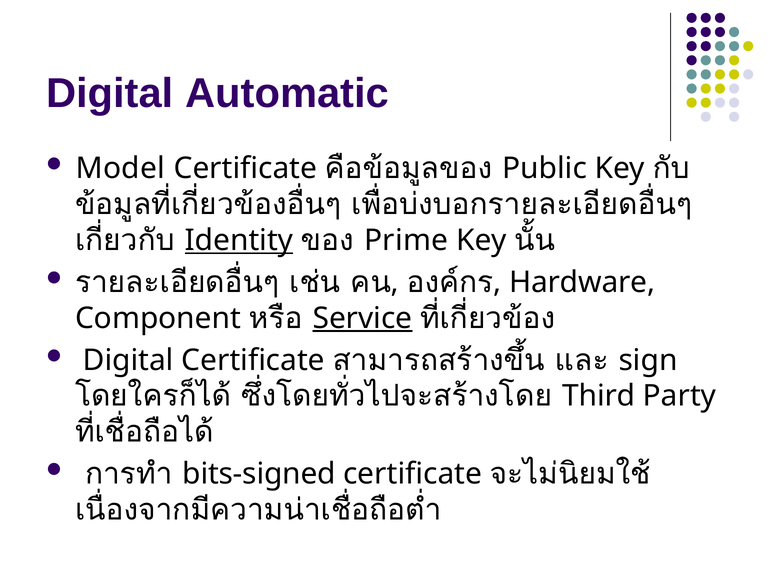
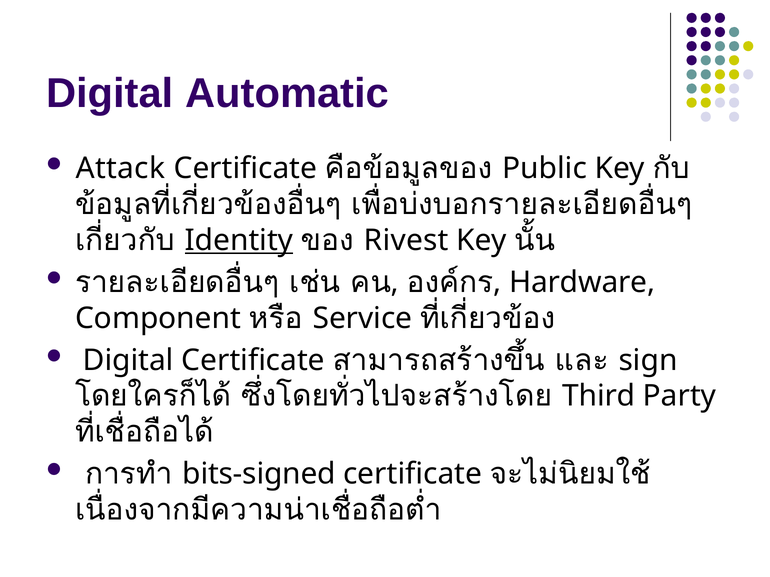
Model: Model -> Attack (120, 169)
Prime: Prime -> Rivest (406, 241)
Service underline: present -> none (362, 319)
